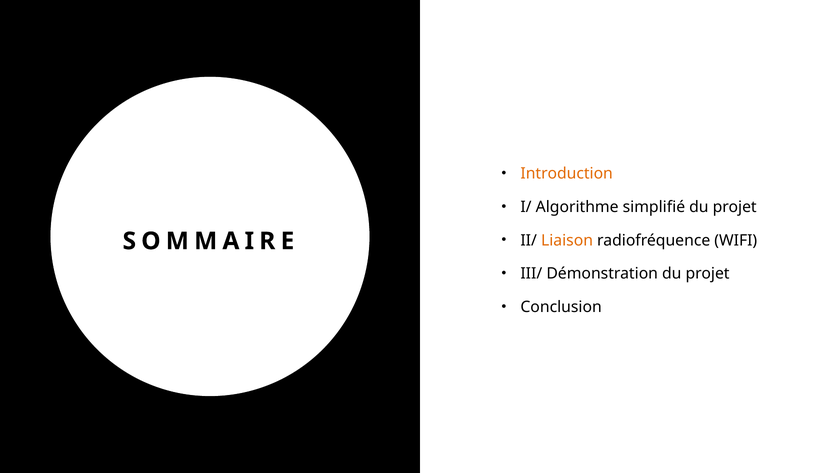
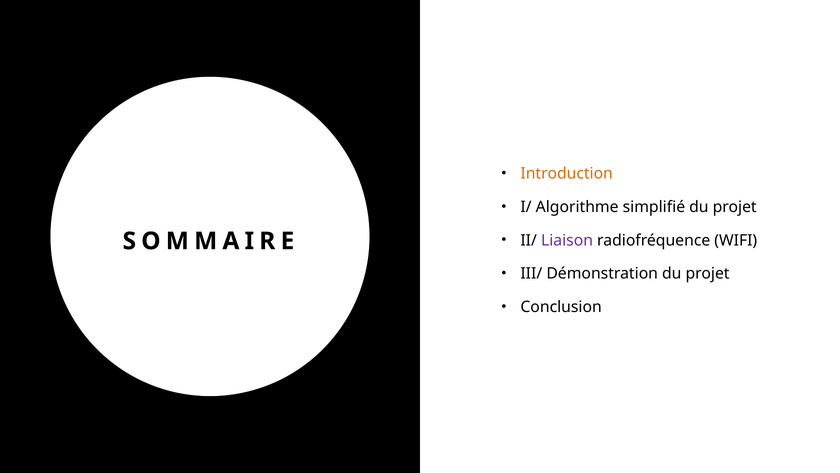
Liaison colour: orange -> purple (567, 240)
